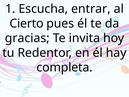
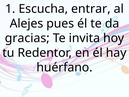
Cierto: Cierto -> Alejes (26, 23)
completa: completa -> huérfano (64, 67)
